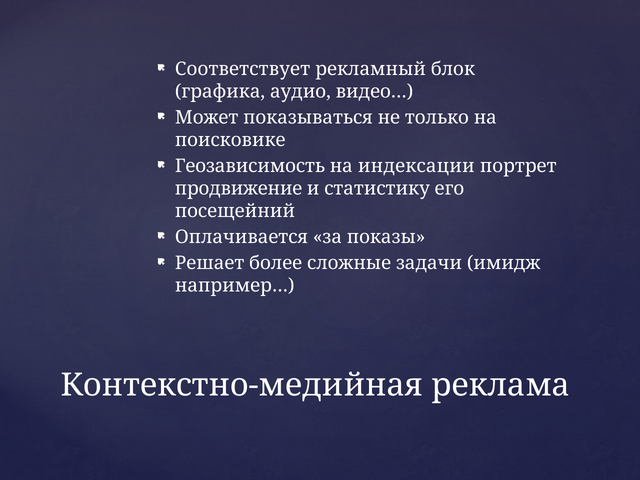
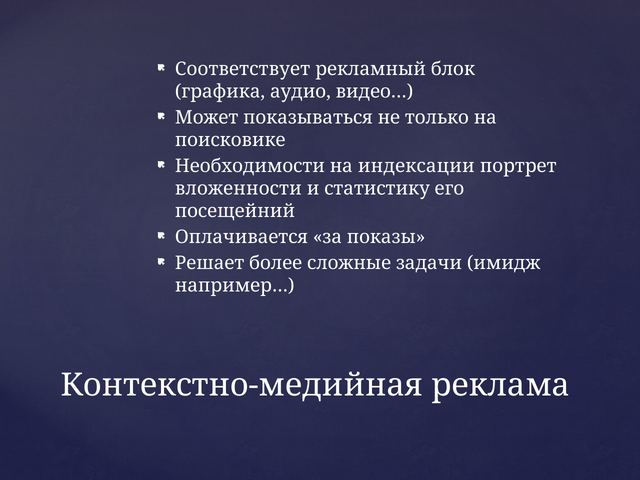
Геозависимость: Геозависимость -> Необходимости (250, 166)
продвижение: продвижение -> вложенности (238, 188)
